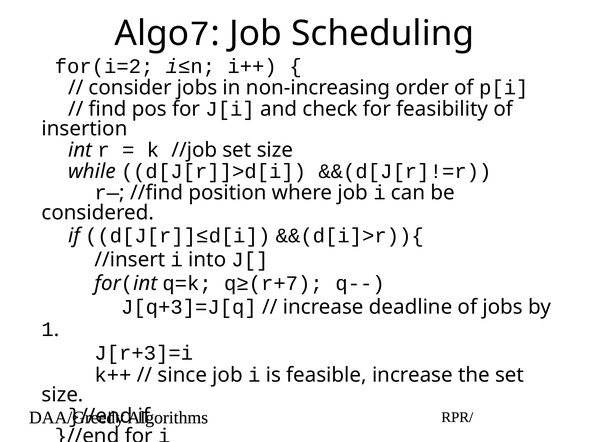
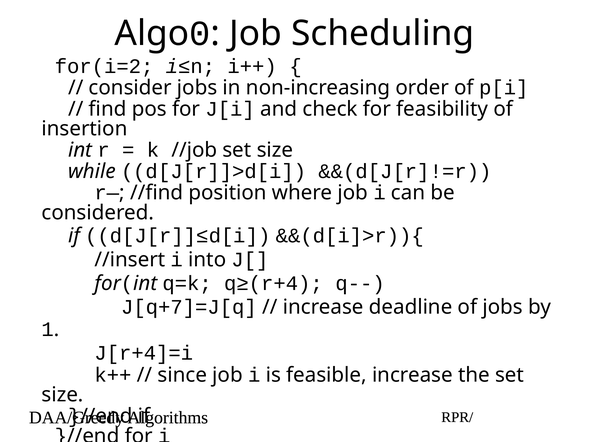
7: 7 -> 0 (200, 34)
q≥(r+7: q≥(r+7 -> q≥(r+4 (274, 283)
J[q+3]=J[q: J[q+3]=J[q -> J[q+7]=J[q (189, 307)
J[r+3]=i: J[r+3]=i -> J[r+4]=i (144, 353)
